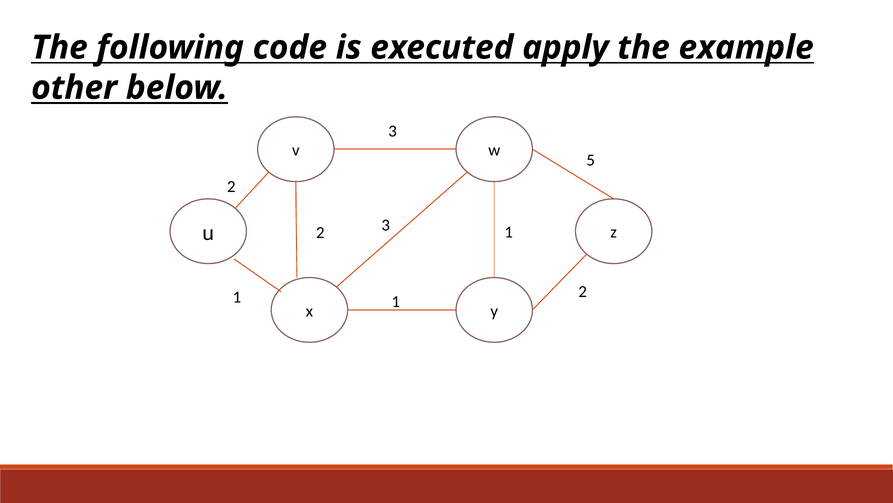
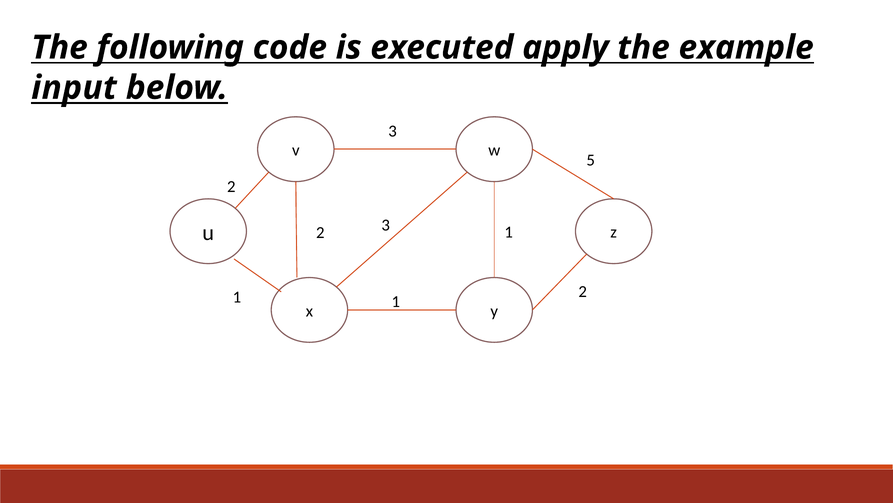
other: other -> input (74, 88)
